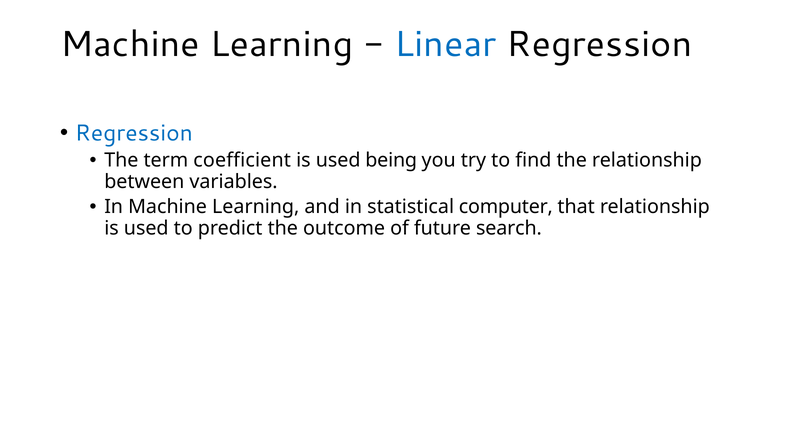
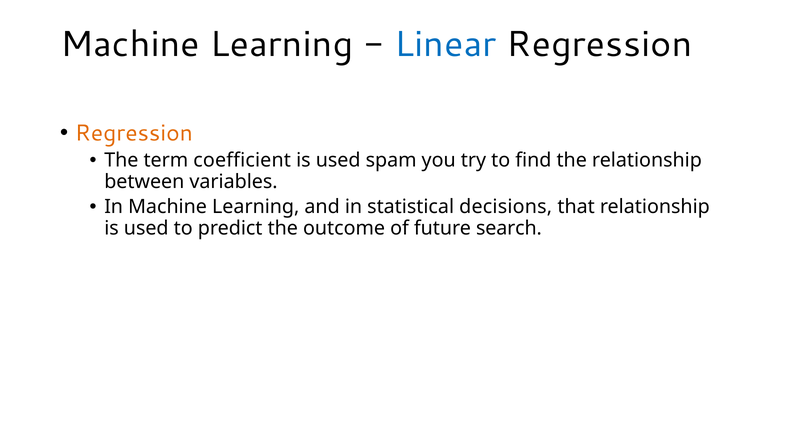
Regression colour: blue -> orange (134, 133)
being: being -> spam (391, 160)
computer: computer -> decisions (506, 207)
